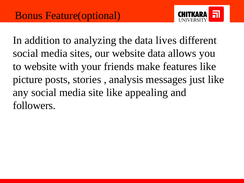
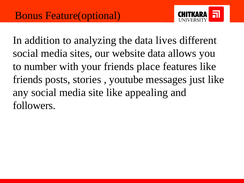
to website: website -> number (40, 66)
make: make -> place (148, 66)
picture: picture -> friends (28, 79)
analysis: analysis -> youtube (126, 79)
